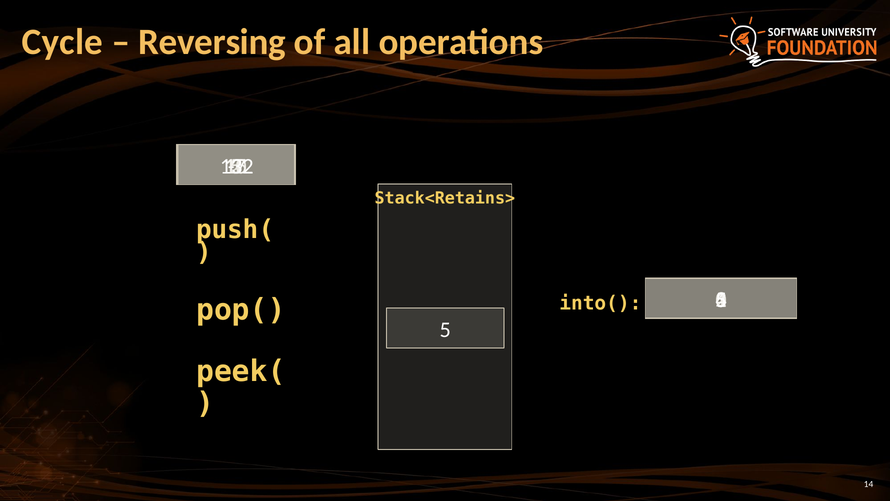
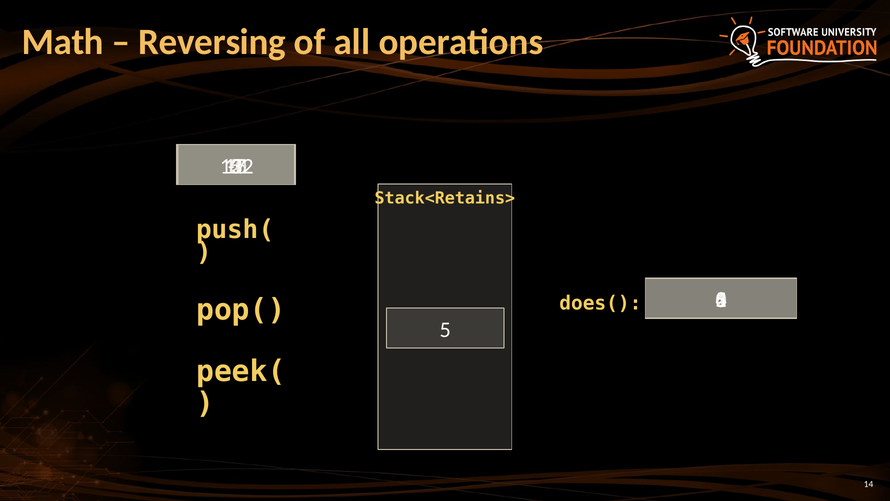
Cycle: Cycle -> Math (63, 42)
into(: into( -> does( (600, 303)
